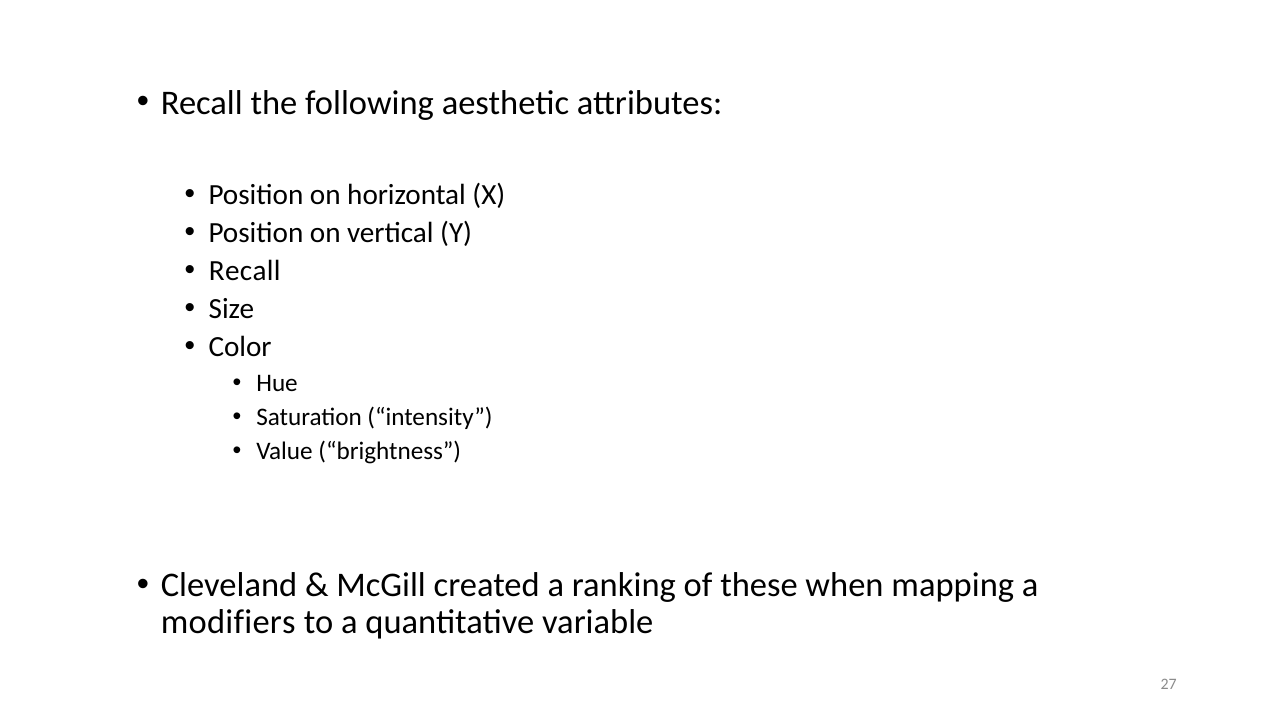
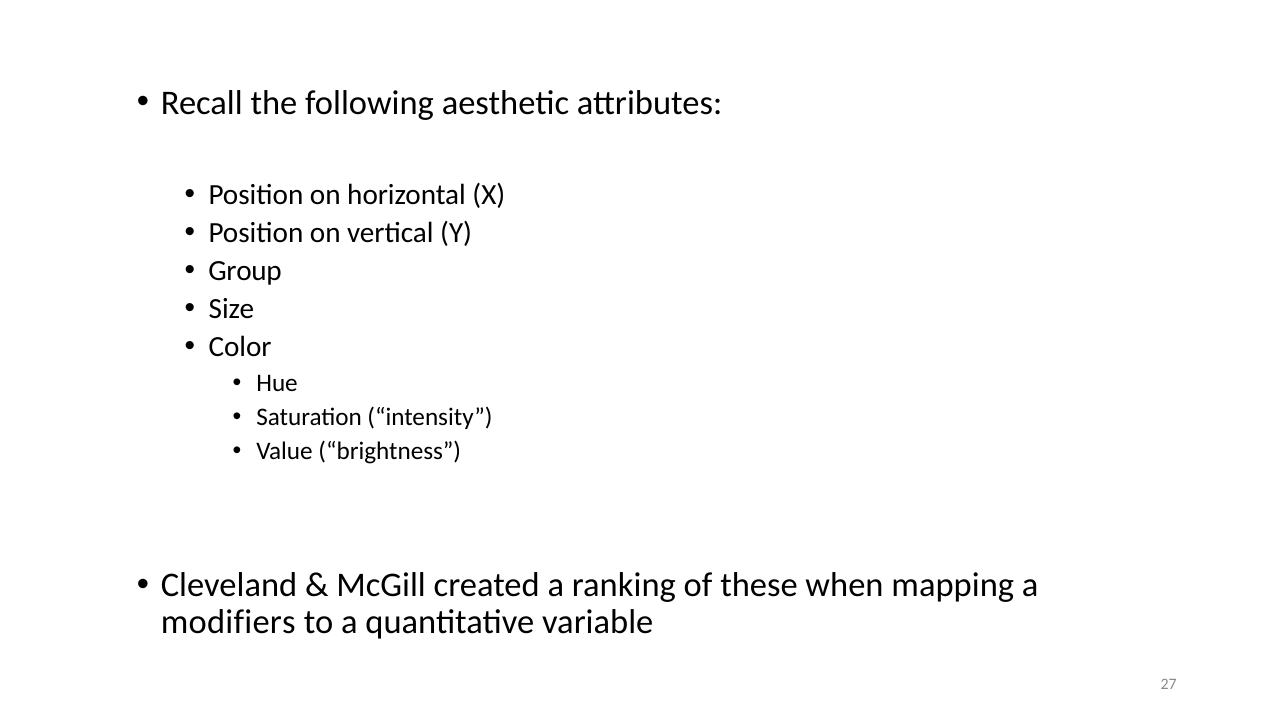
Recall: Recall -> Group (245, 271)
